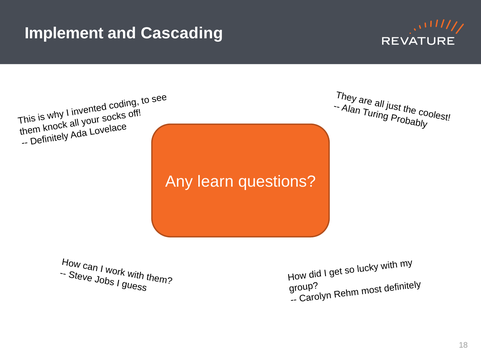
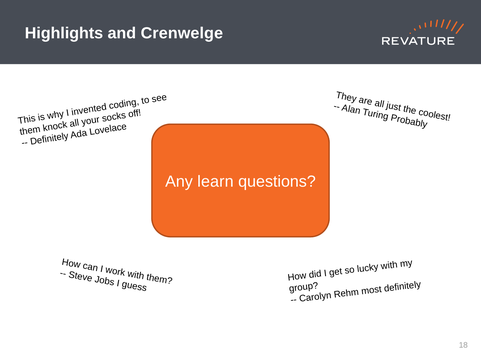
Implement: Implement -> Highlights (64, 33)
Cascading: Cascading -> Crenwelge (182, 33)
